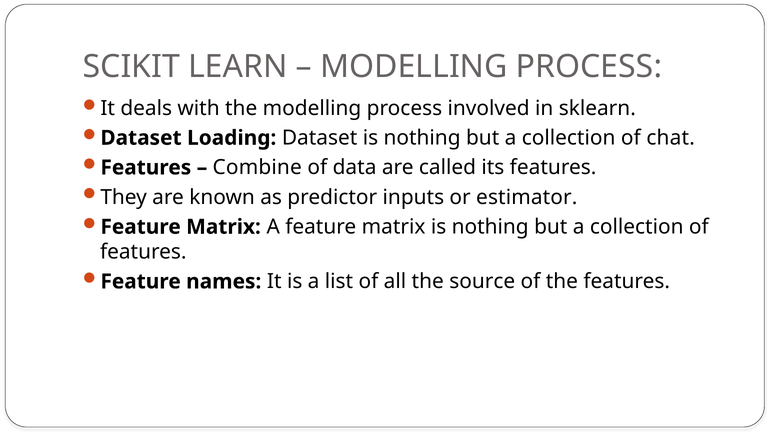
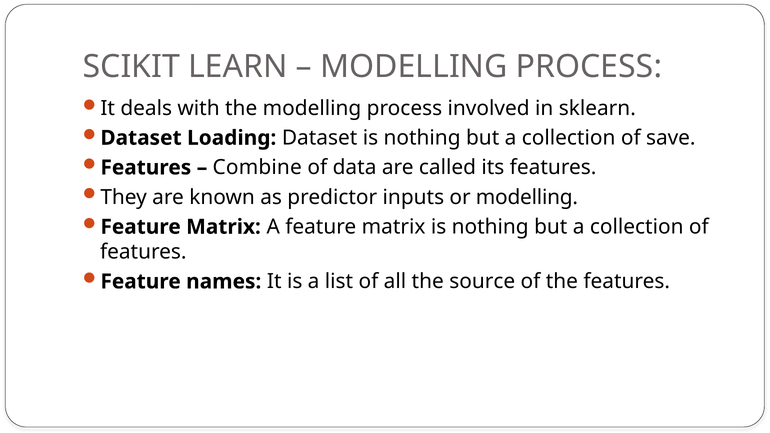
chat: chat -> save (671, 138)
or estimator: estimator -> modelling (527, 197)
